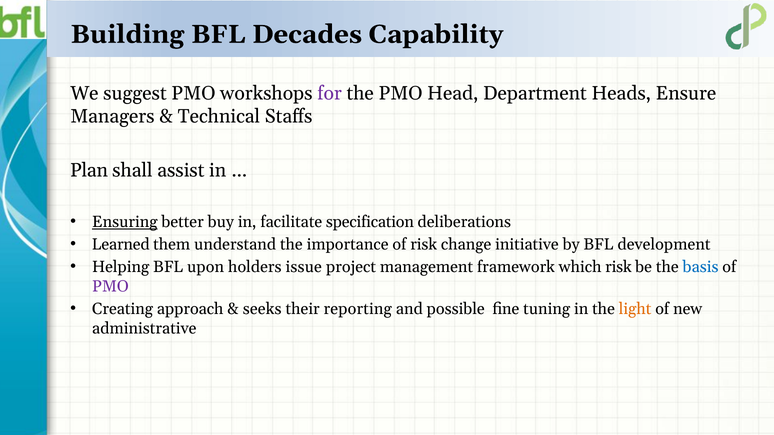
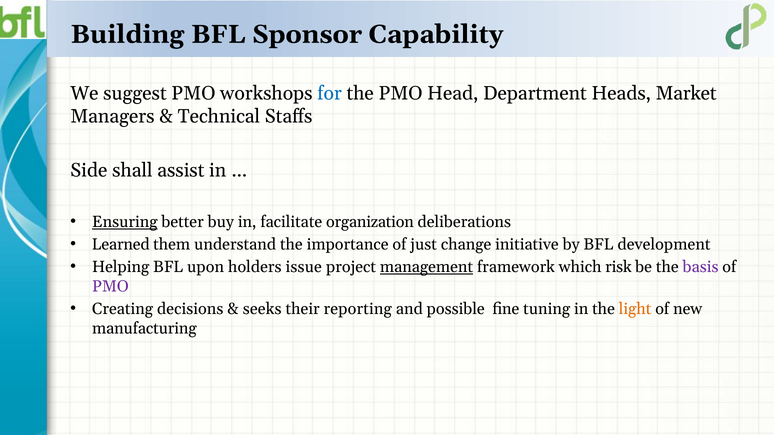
Decades: Decades -> Sponsor (307, 34)
for colour: purple -> blue (330, 93)
Ensure: Ensure -> Market (686, 93)
Plan: Plan -> Side (89, 171)
specification: specification -> organization (370, 222)
of risk: risk -> just (424, 245)
management underline: none -> present (426, 267)
basis colour: blue -> purple (701, 267)
approach: approach -> decisions (190, 309)
administrative: administrative -> manufacturing (144, 329)
